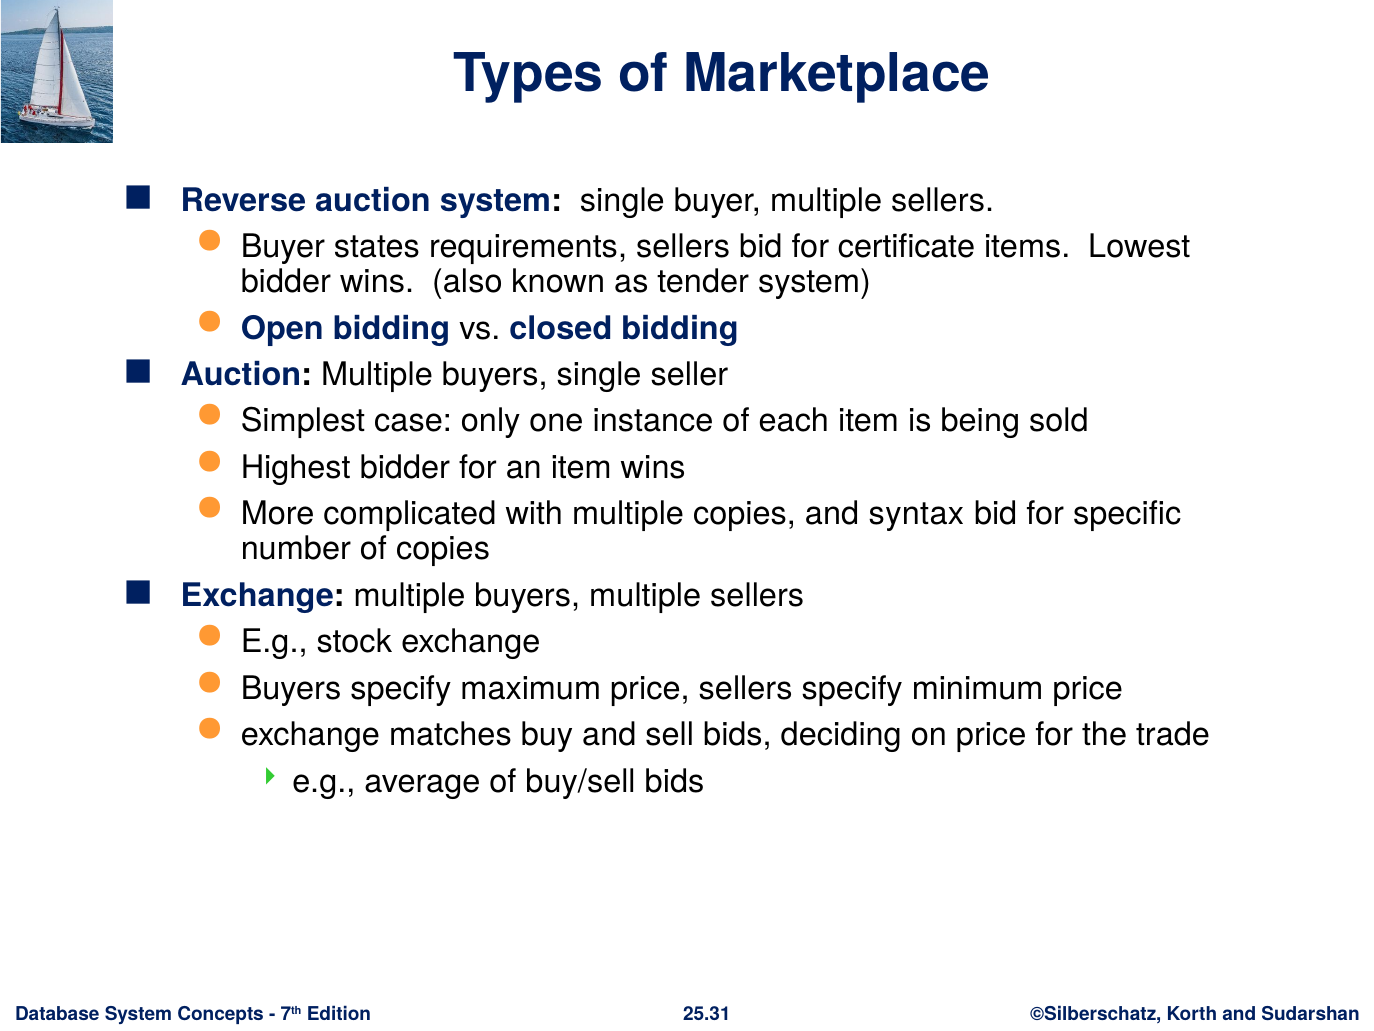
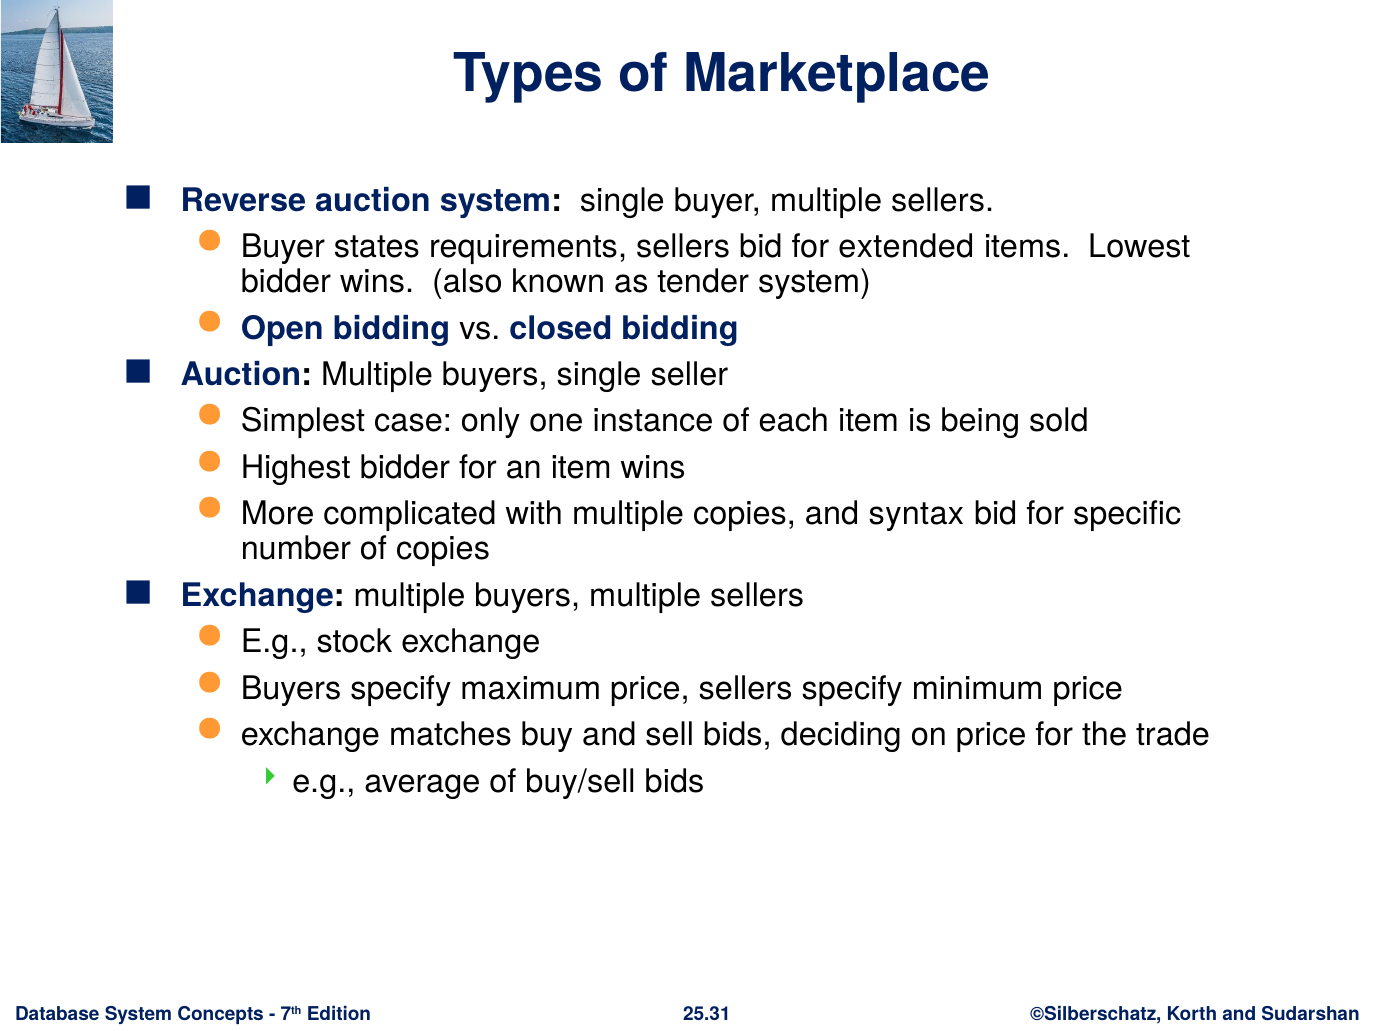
certificate: certificate -> extended (906, 247)
